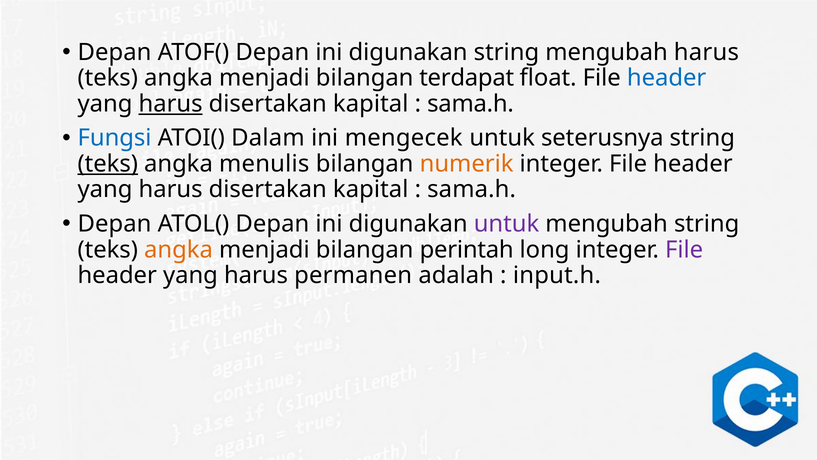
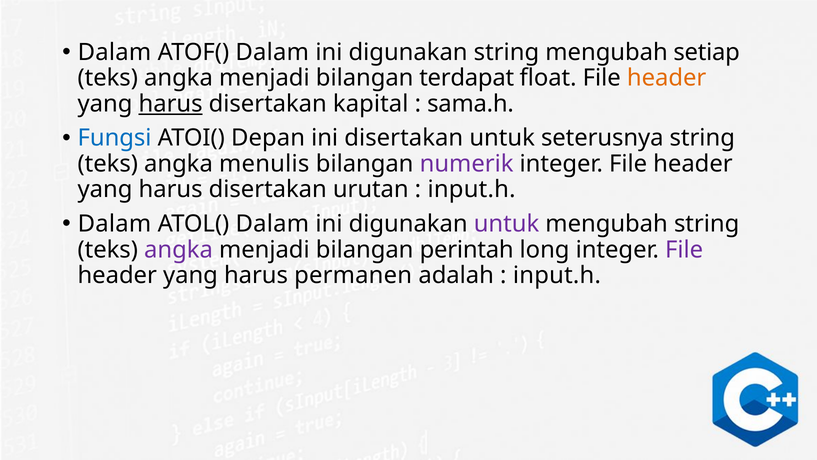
Depan: Depan -> Dalam (114, 52)
ATOF( Depan: Depan -> Dalam (272, 52)
mengubah harus: harus -> setiap (707, 52)
header colour: blue -> orange (667, 78)
Dalam: Dalam -> Depan (268, 138)
ini mengecek: mengecek -> disertakan (404, 138)
teks underline: present -> none (108, 164)
numerik colour: orange -> purple (467, 164)
kapital: kapital -> urutan (371, 189)
sama.h: sama.h -> input.h (472, 189)
Depan: Depan -> Dalam (114, 224)
ATOL( Depan: Depan -> Dalam (272, 224)
angka colour: orange -> purple (178, 249)
